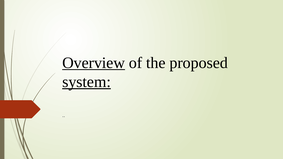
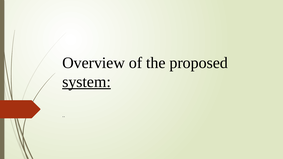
Overview underline: present -> none (94, 63)
